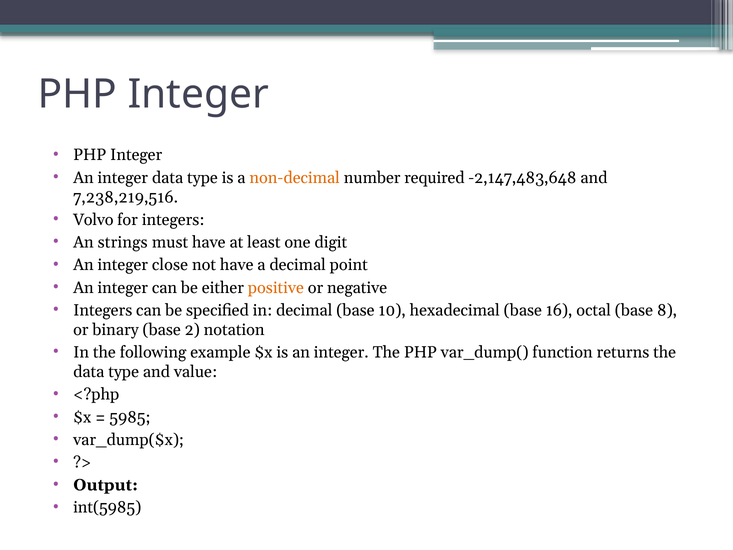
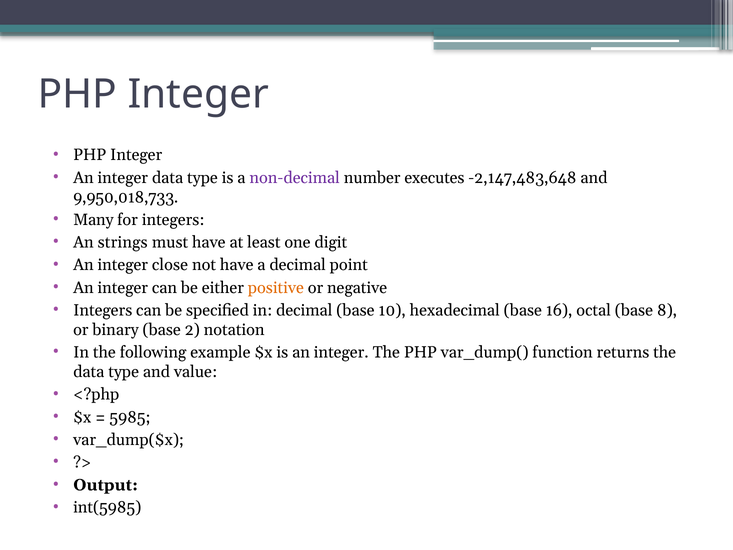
non-decimal colour: orange -> purple (295, 178)
required: required -> executes (434, 178)
7,238,219,516: 7,238,219,516 -> 9,950,018,733 (126, 197)
Volvo: Volvo -> Many (93, 220)
